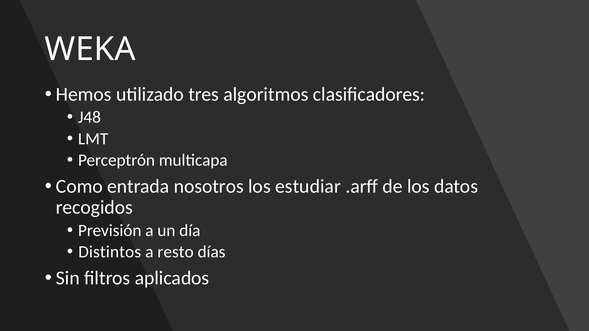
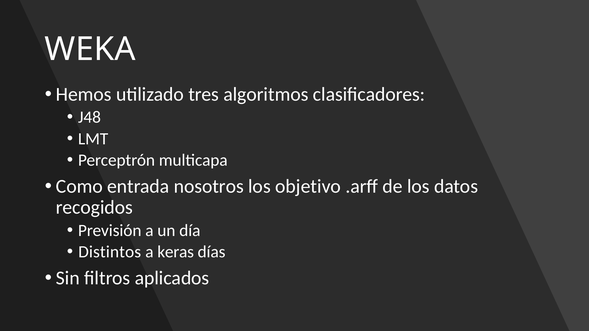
estudiar: estudiar -> objetivo (308, 186)
resto: resto -> keras (176, 252)
